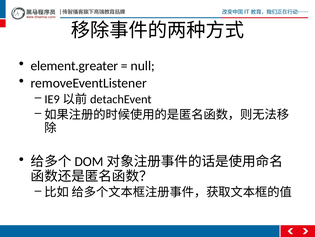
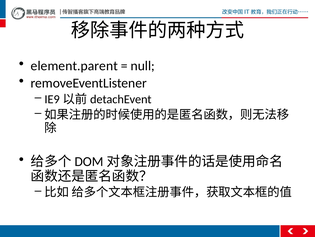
element.greater: element.greater -> element.parent (74, 66)
